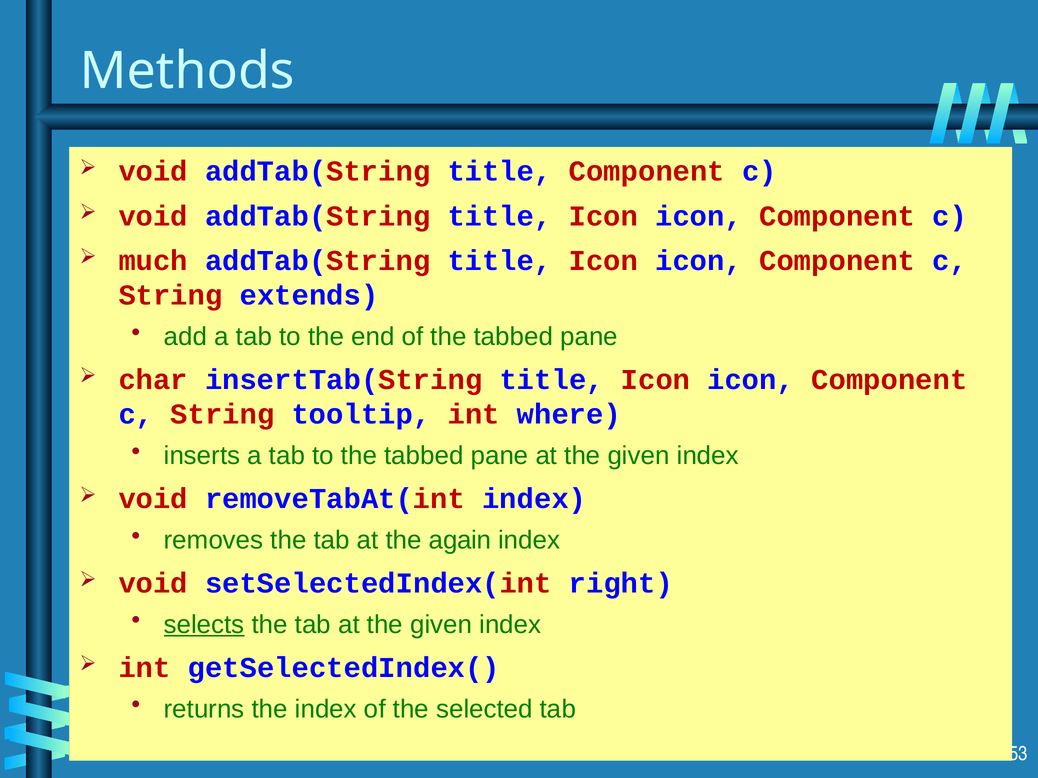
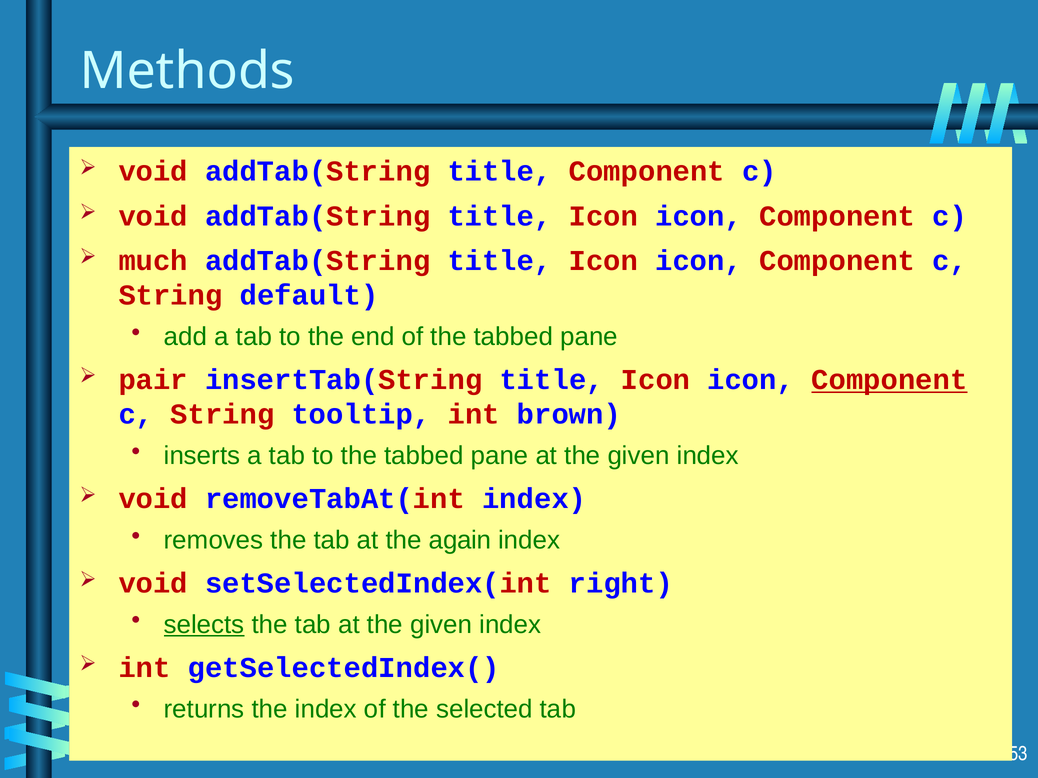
extends: extends -> default (309, 296)
char: char -> pair (153, 380)
Component underline: none -> present (889, 380)
where: where -> brown (569, 415)
